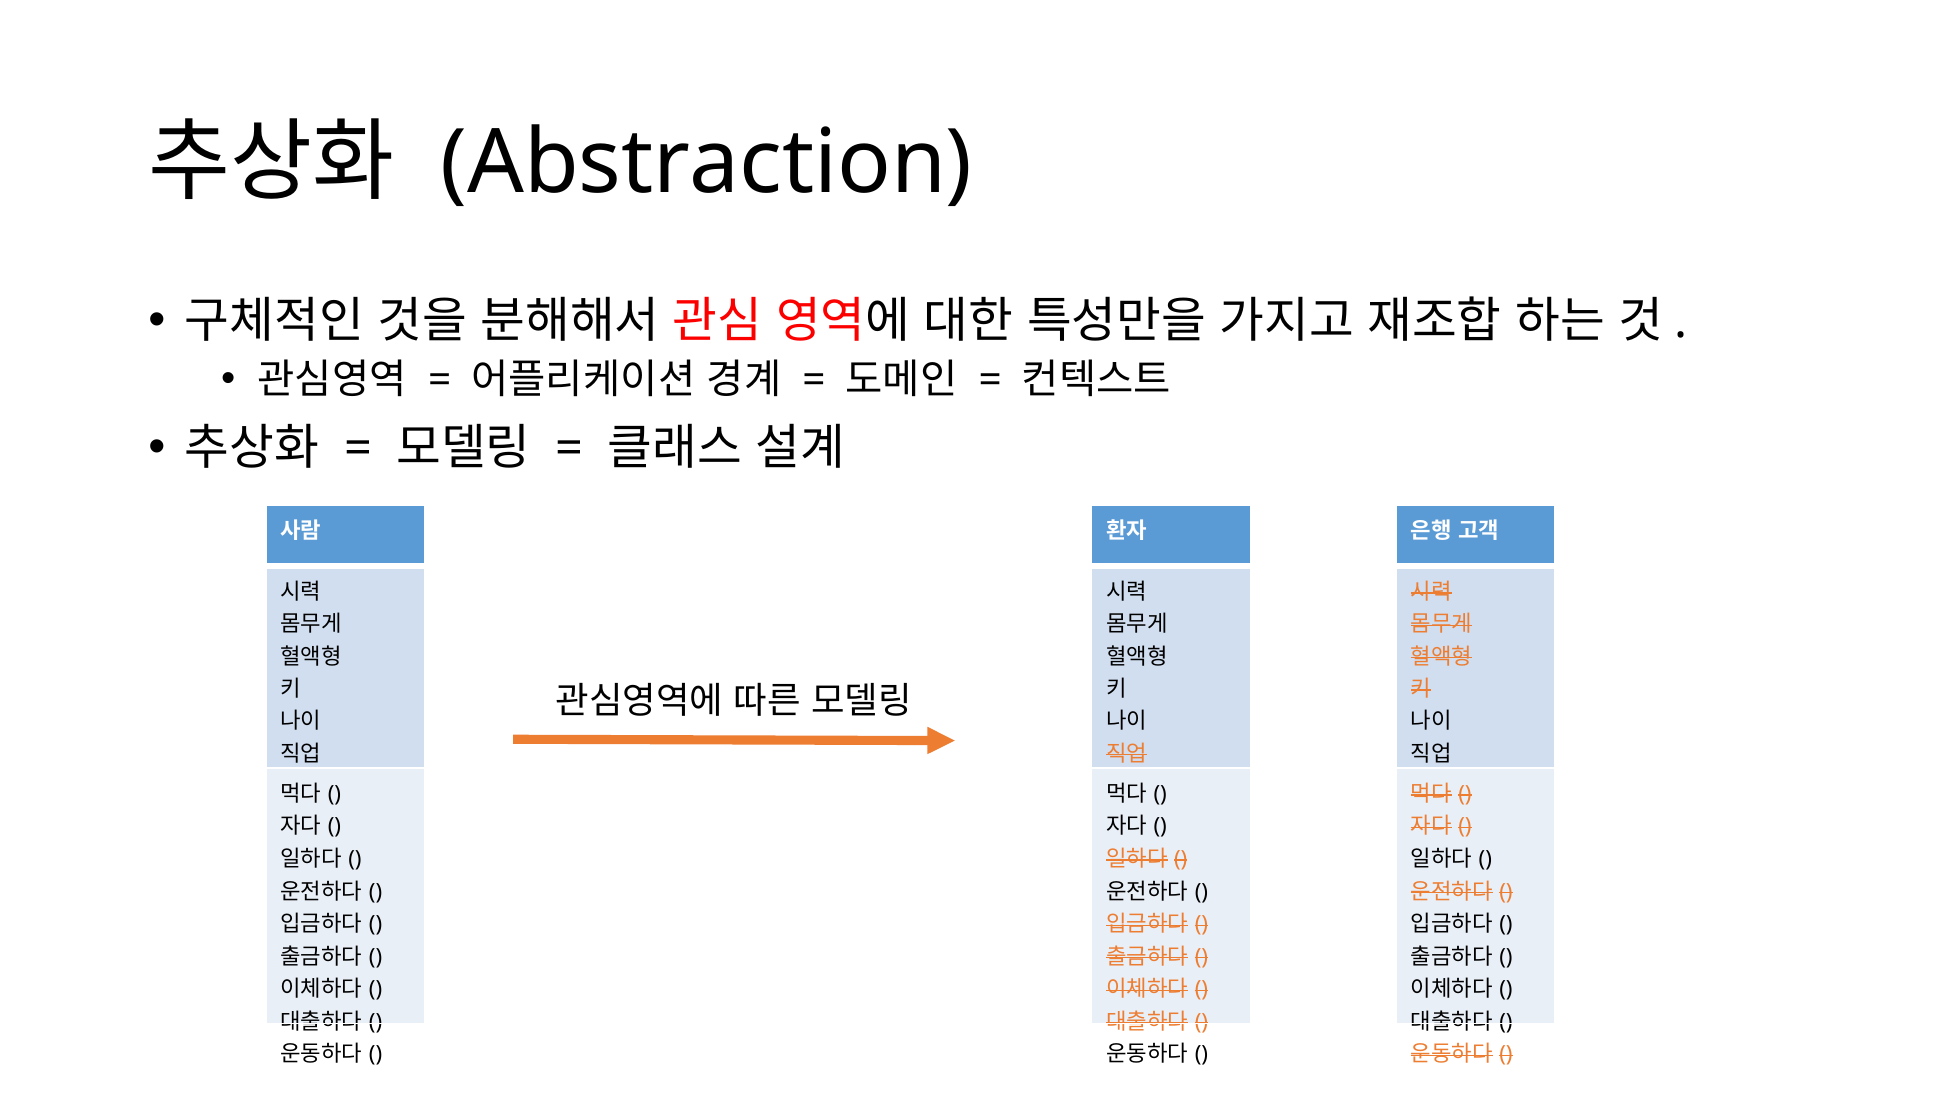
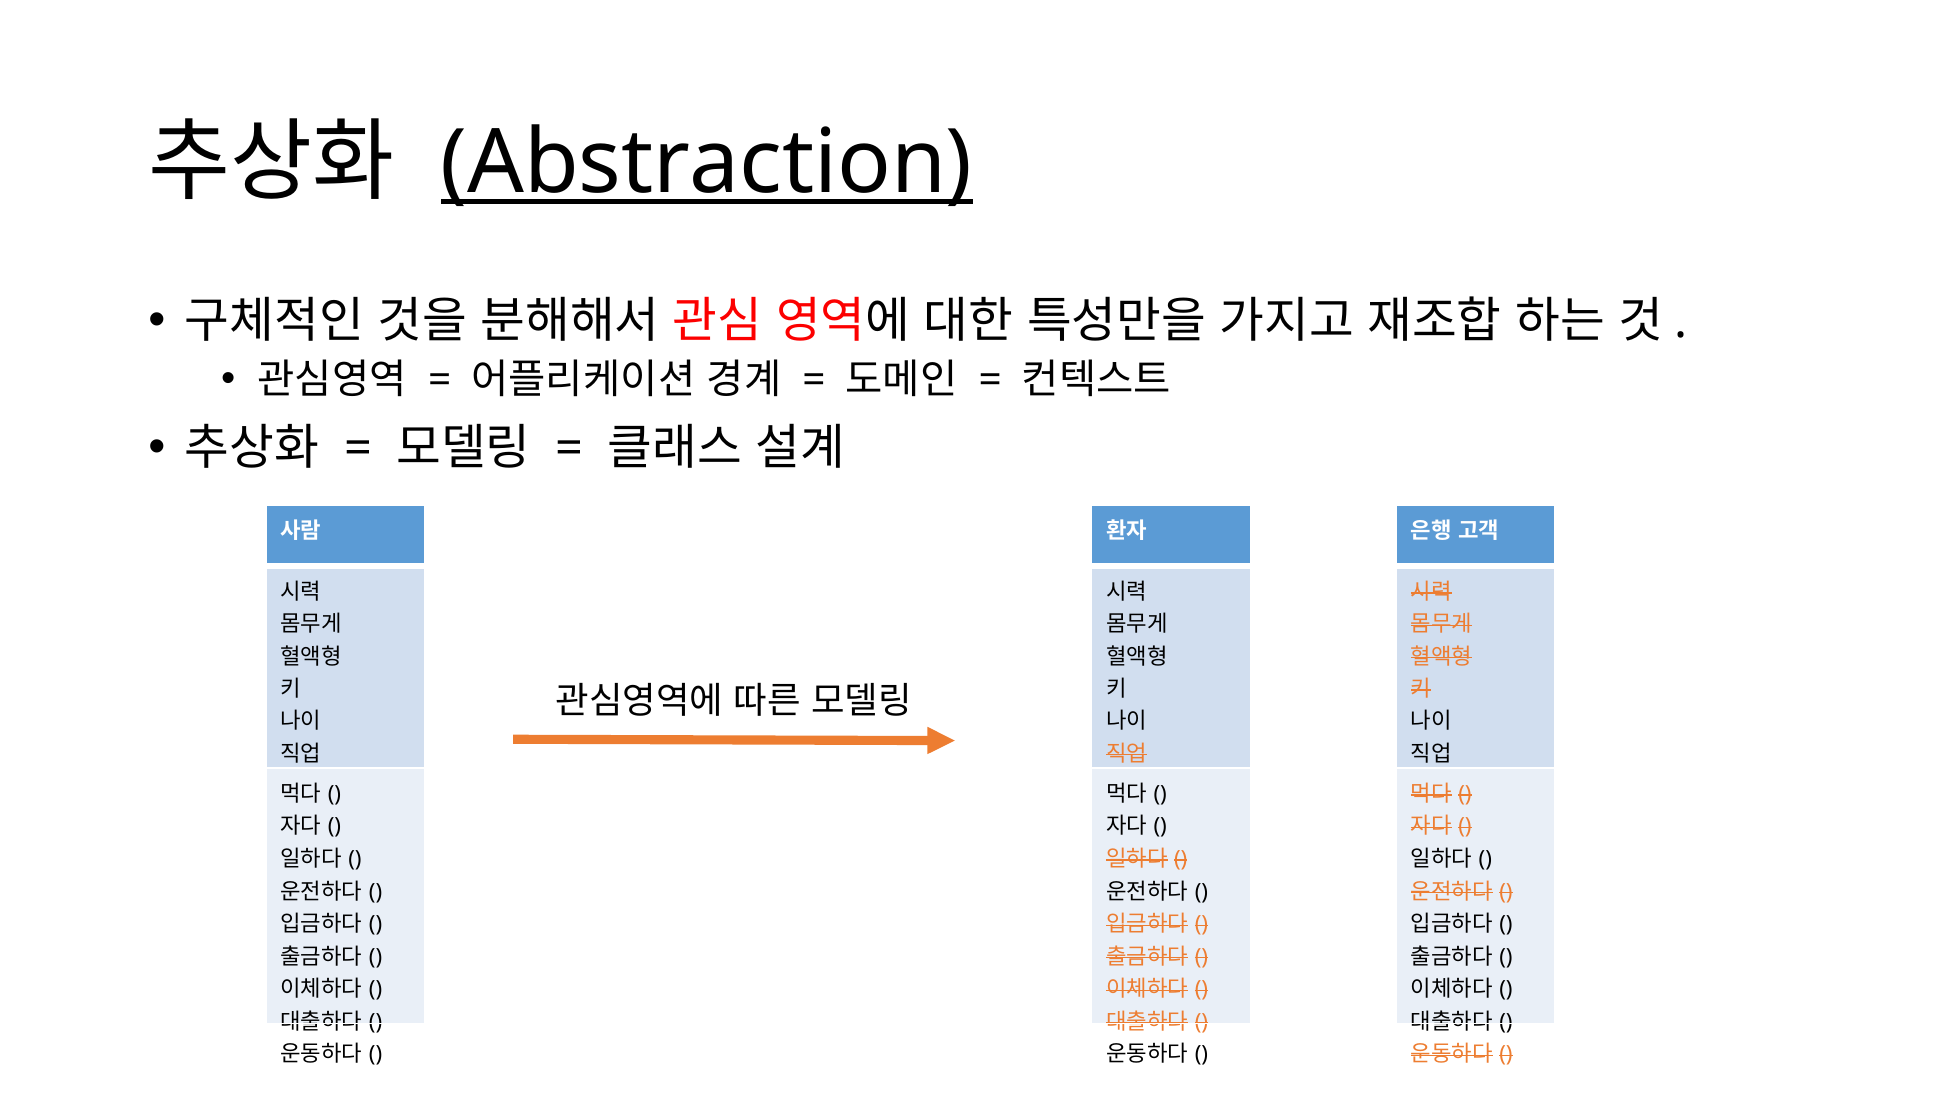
Abstraction underline: none -> present (707, 163)
